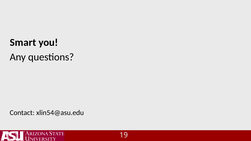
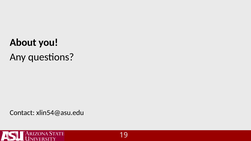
Smart: Smart -> About (23, 42)
